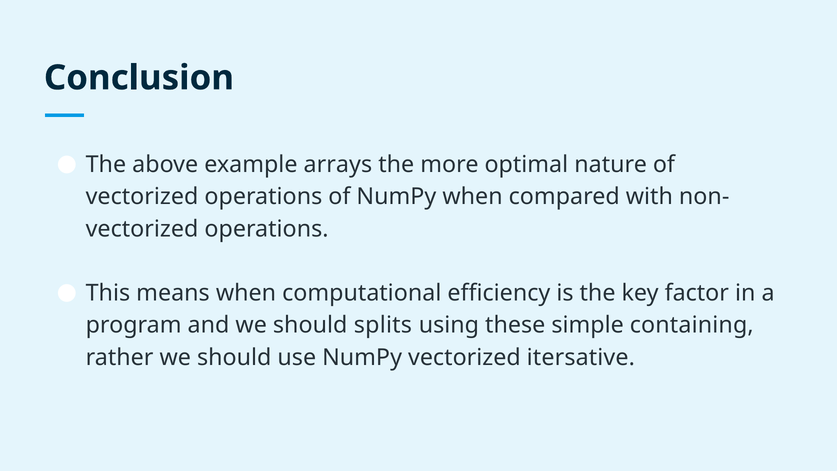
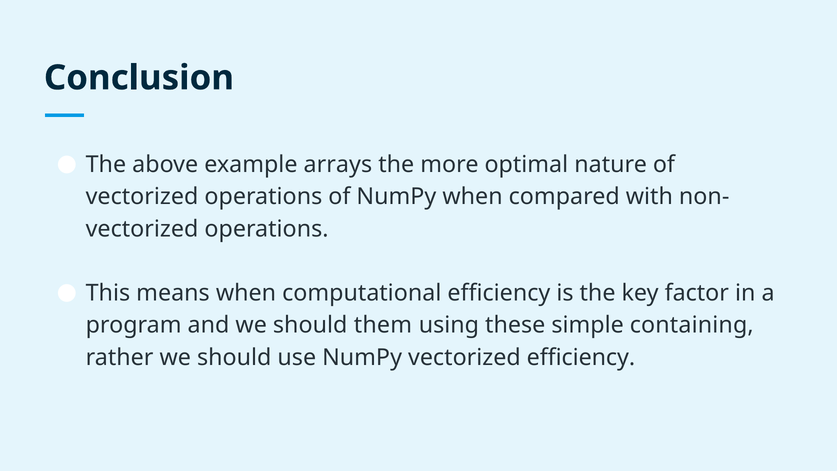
splits: splits -> them (383, 325)
vectorized itersative: itersative -> efficiency (581, 357)
